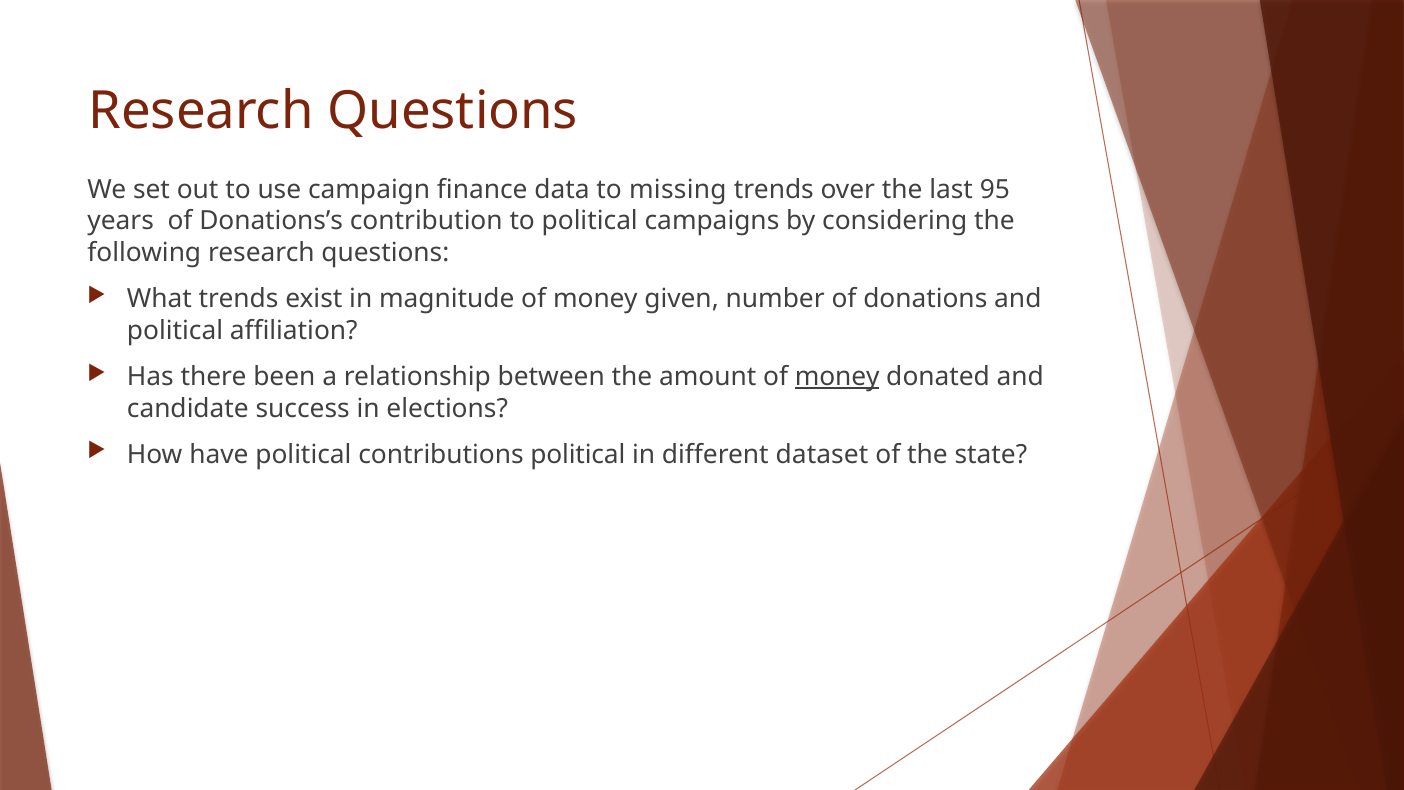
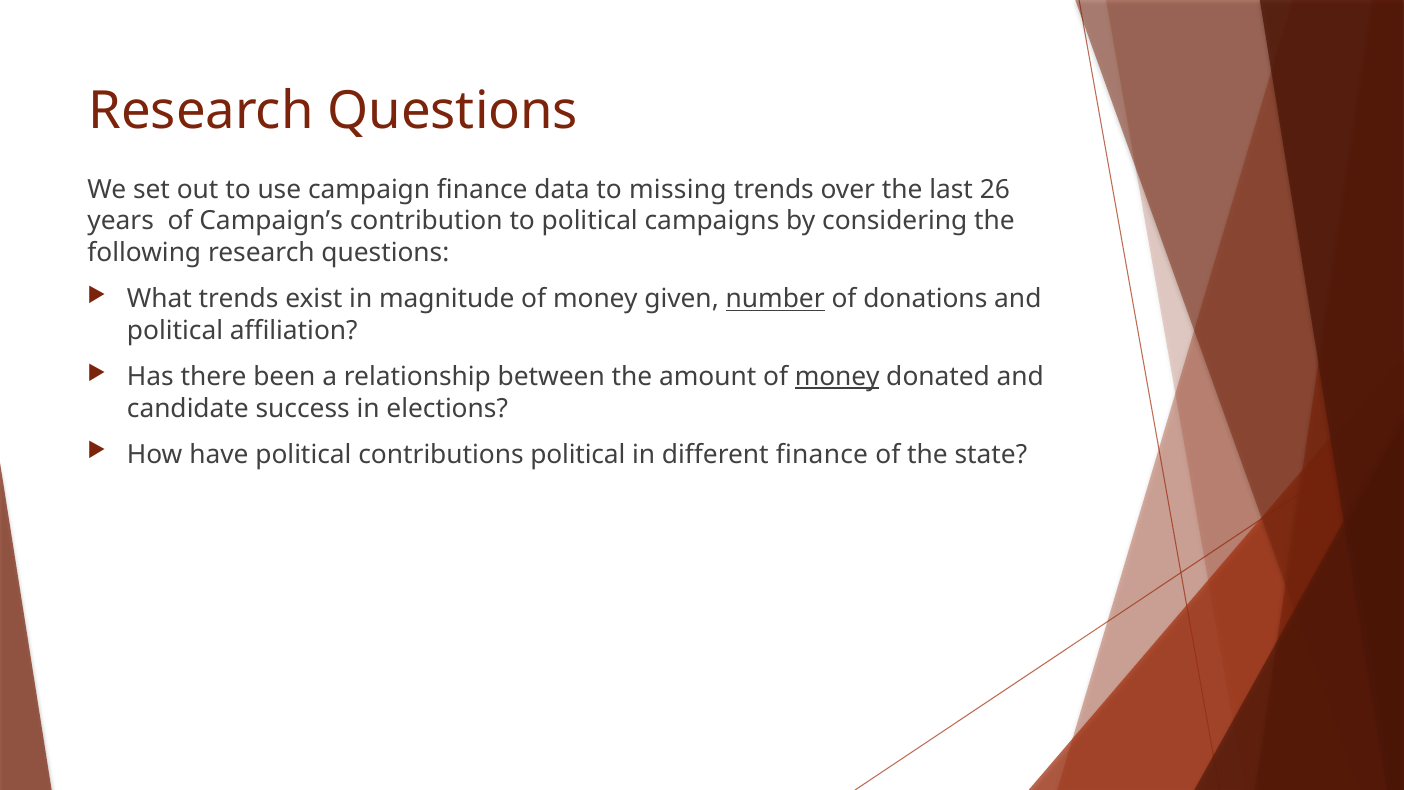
95: 95 -> 26 (995, 190)
Donations’s: Donations’s -> Campaign’s (271, 221)
number underline: none -> present (775, 299)
different dataset: dataset -> finance (822, 455)
